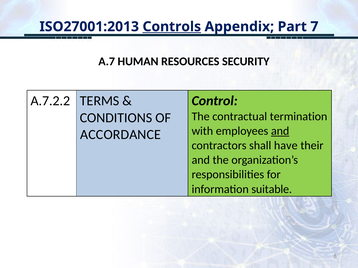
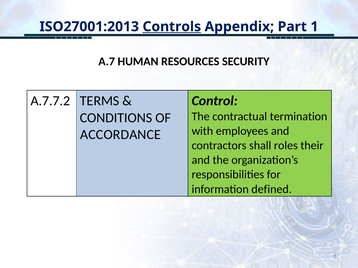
7: 7 -> 1 (314, 27)
A.7.2.2: A.7.2.2 -> A.7.7.2 (50, 101)
and underline: present -> none (280, 131)
have: have -> roles (286, 146)
suitable: suitable -> defined (272, 189)
